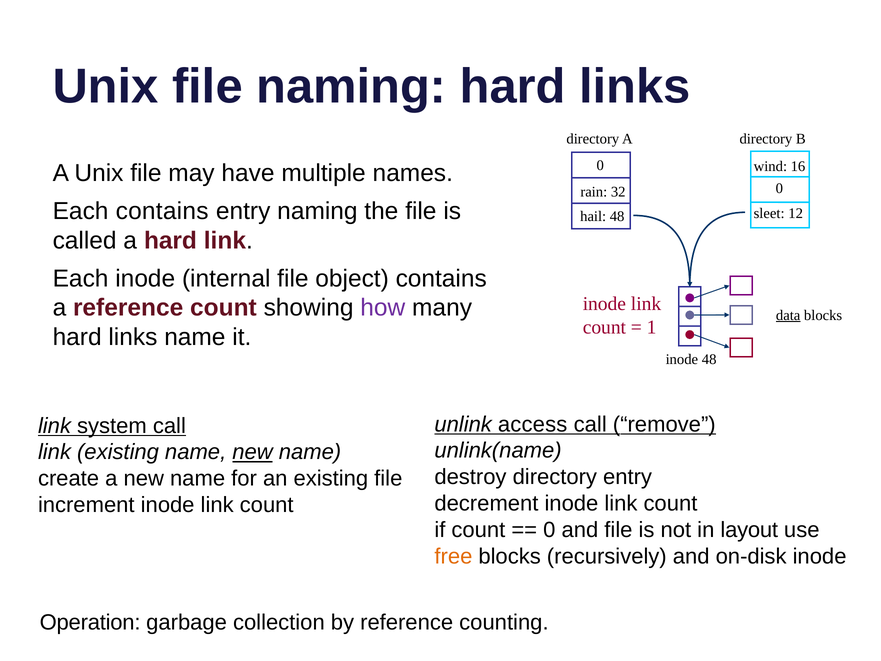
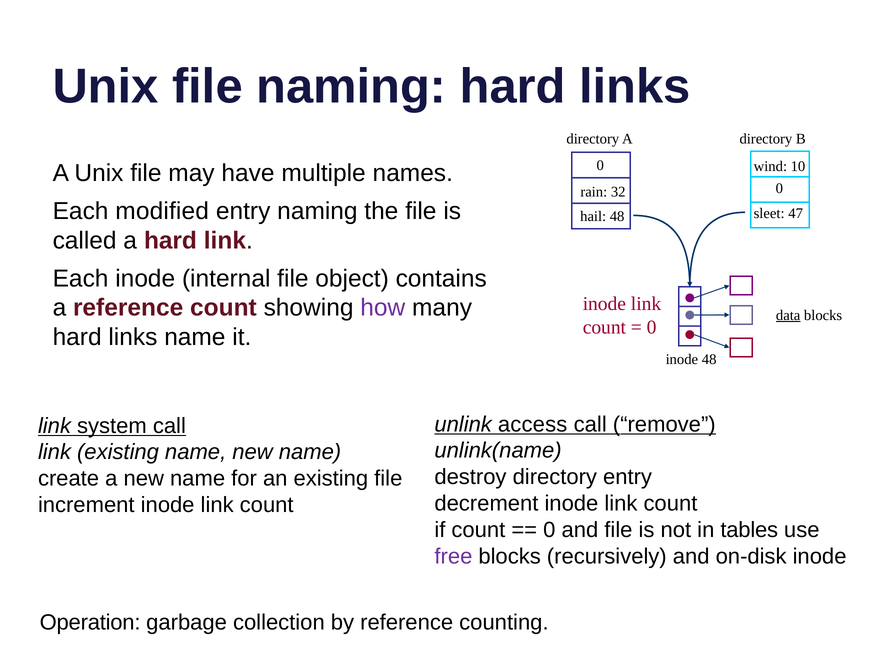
16: 16 -> 10 (798, 166)
Each contains: contains -> modified (162, 211)
12: 12 -> 47 (796, 213)
1: 1 -> 0 (652, 327)
new underline: present -> none (253, 452)
layout: layout -> tables (749, 530)
free colour: orange -> purple (453, 556)
